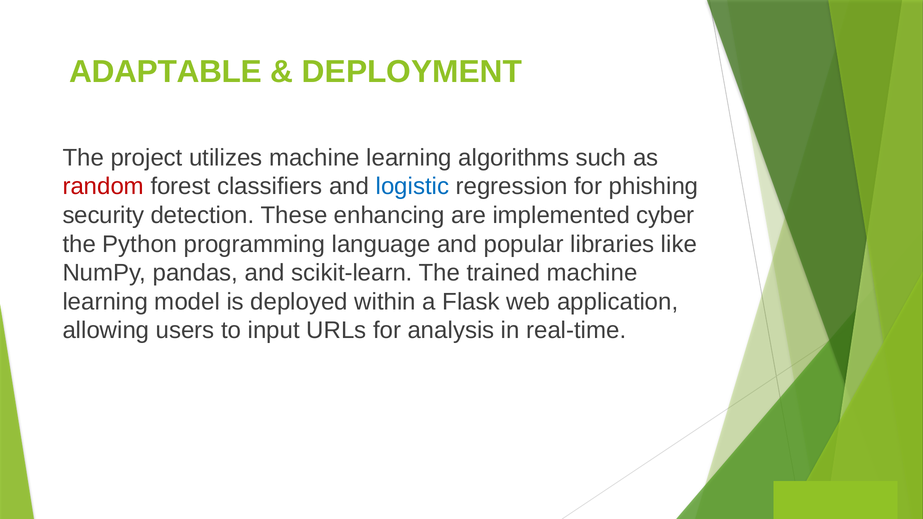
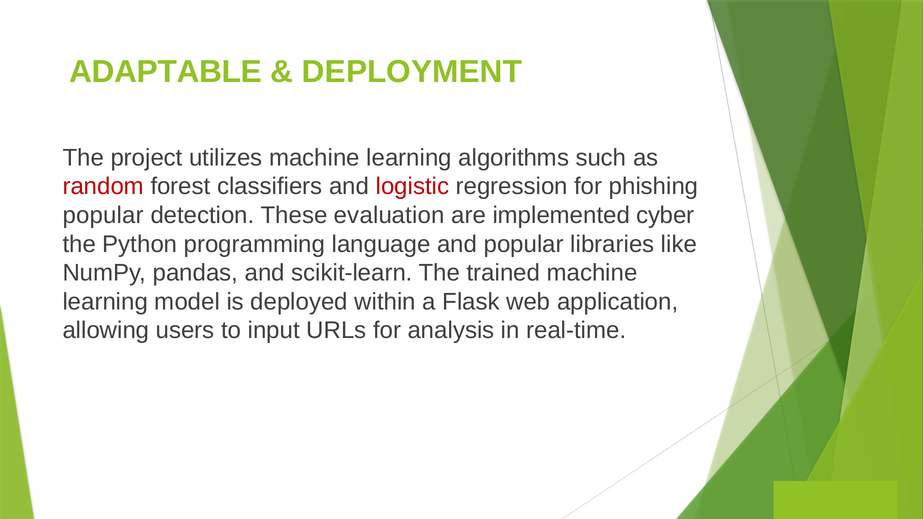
logistic colour: blue -> red (412, 187)
security: security -> popular (103, 215)
enhancing: enhancing -> evaluation (389, 215)
